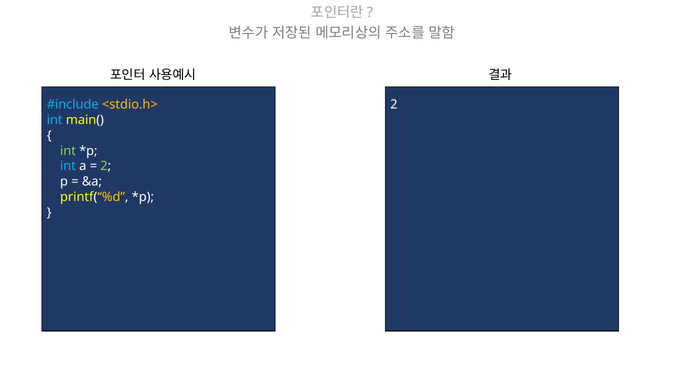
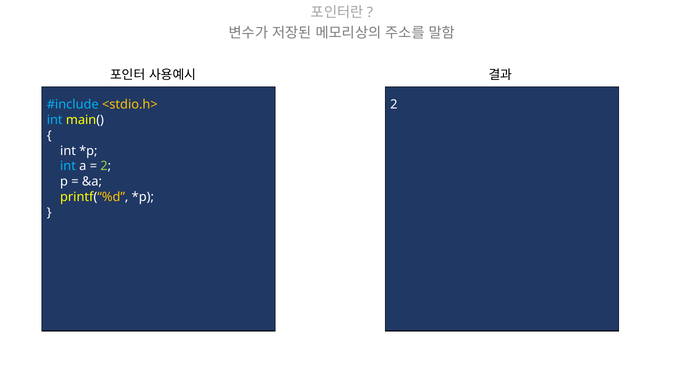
int colour: light green -> white (68, 151)
